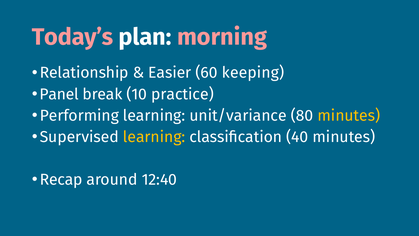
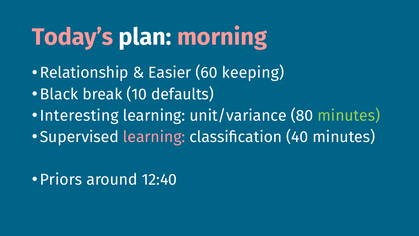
Panel: Panel -> Black (59, 94)
practice: practice -> defaults (183, 94)
Performing: Performing -> Interesting (79, 115)
minutes colour: yellow -> light green (349, 115)
learning colour: yellow -> pink (154, 137)
Recap: Recap -> Priors (61, 179)
